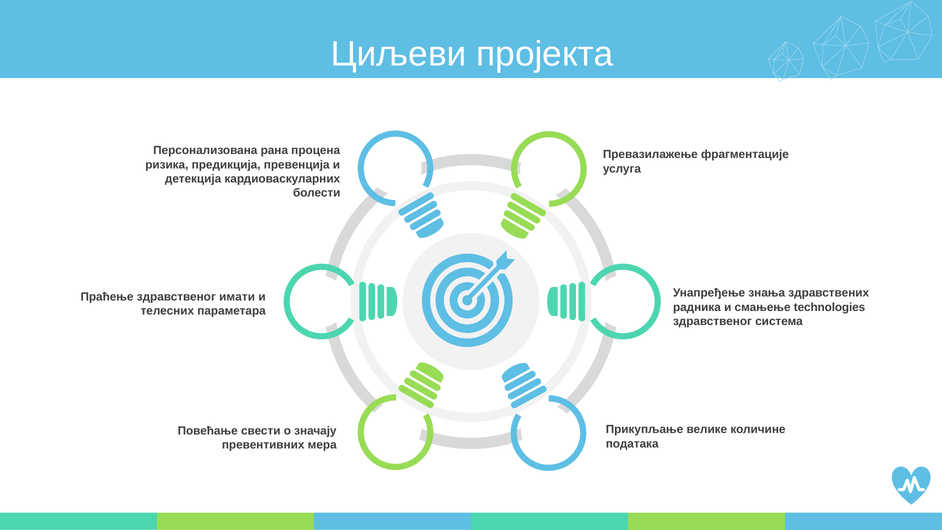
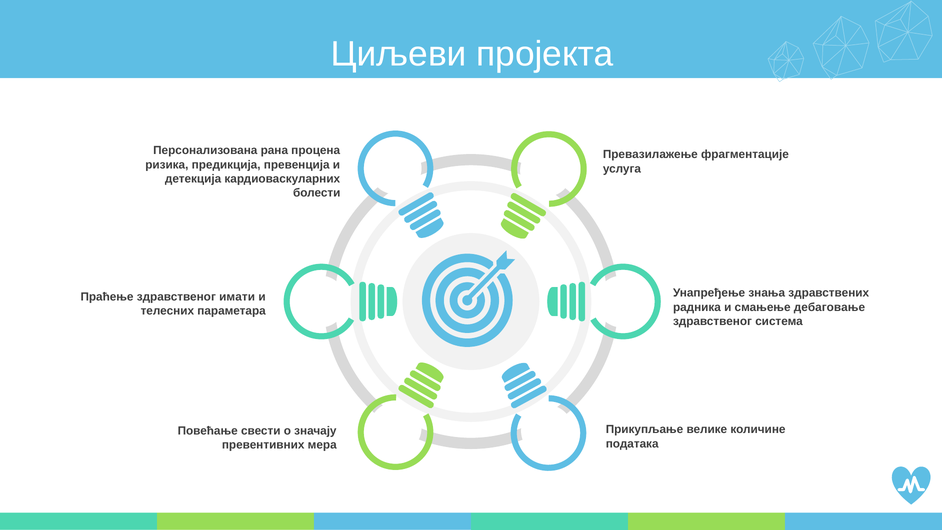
technologies: technologies -> дебаговање (829, 307)
